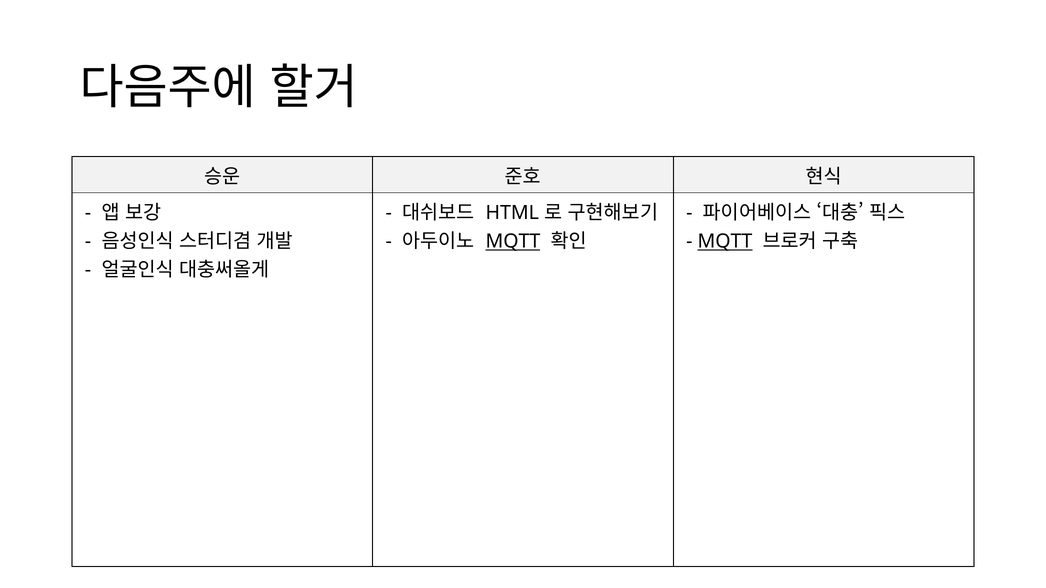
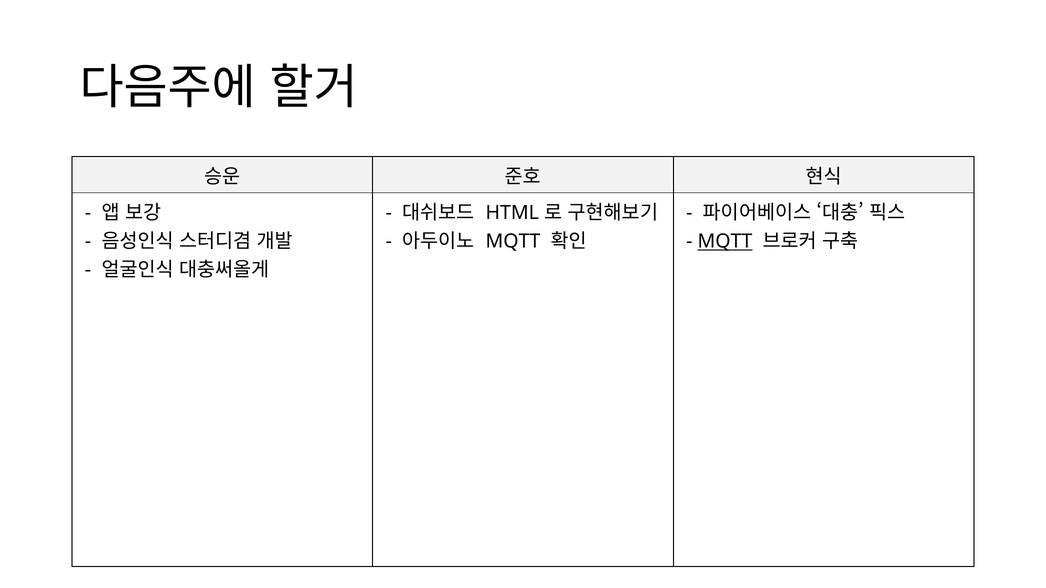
MQTT underline: present -> none (513, 242)
